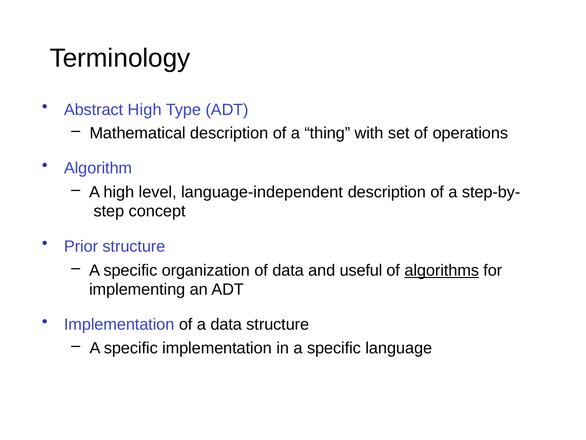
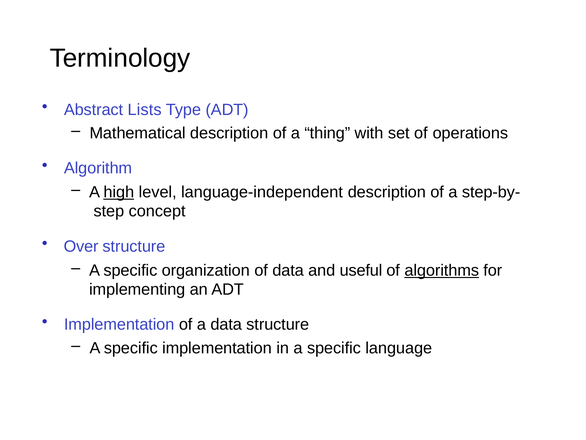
Abstract High: High -> Lists (145, 110)
high underline: none -> present (119, 192)
Prior: Prior -> Over (81, 246)
